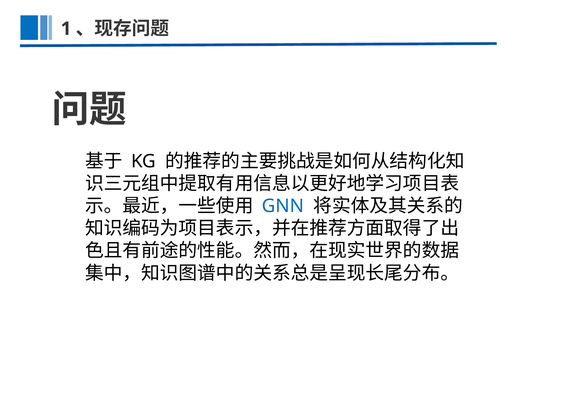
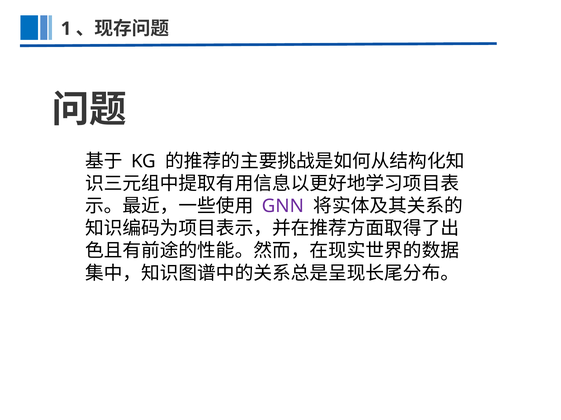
GNN colour: blue -> purple (283, 206)
